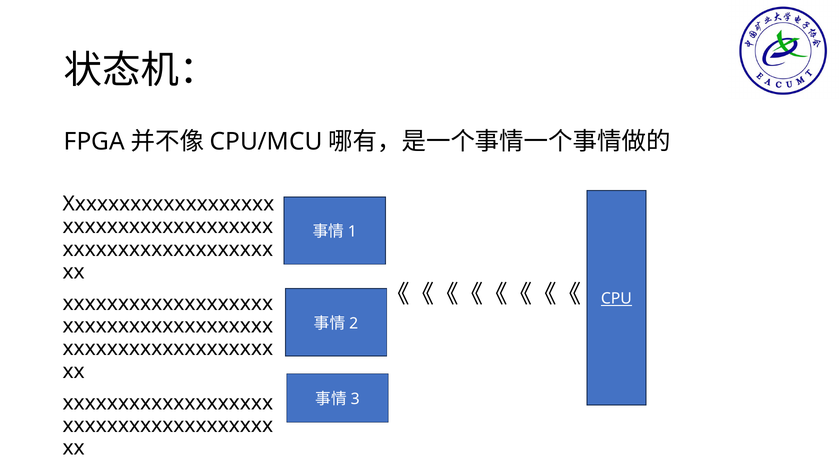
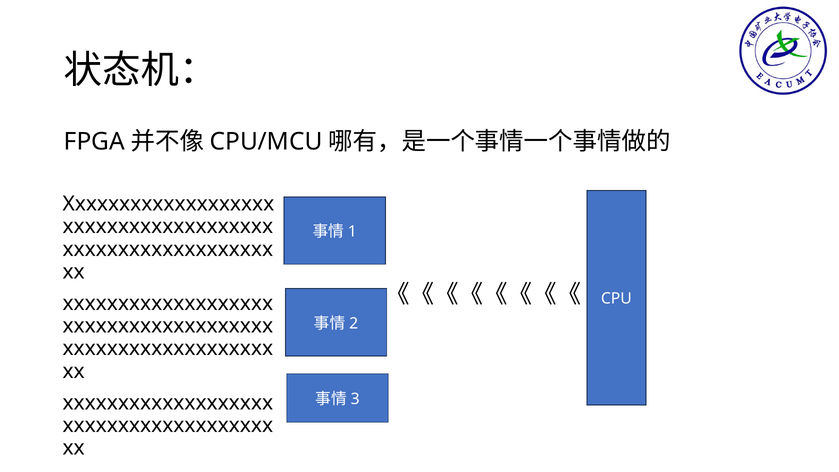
CPU underline: present -> none (616, 299)
